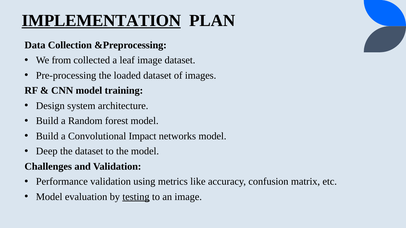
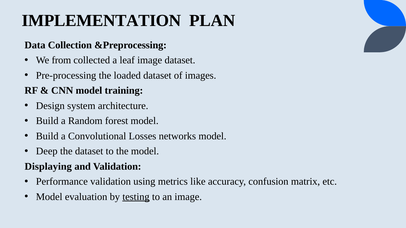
IMPLEMENTATION underline: present -> none (101, 20)
Impact: Impact -> Losses (142, 136)
Challenges: Challenges -> Displaying (48, 167)
